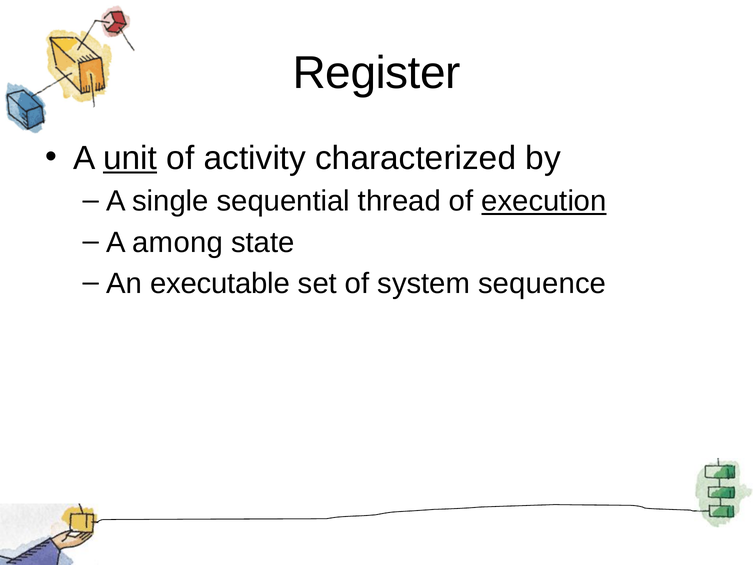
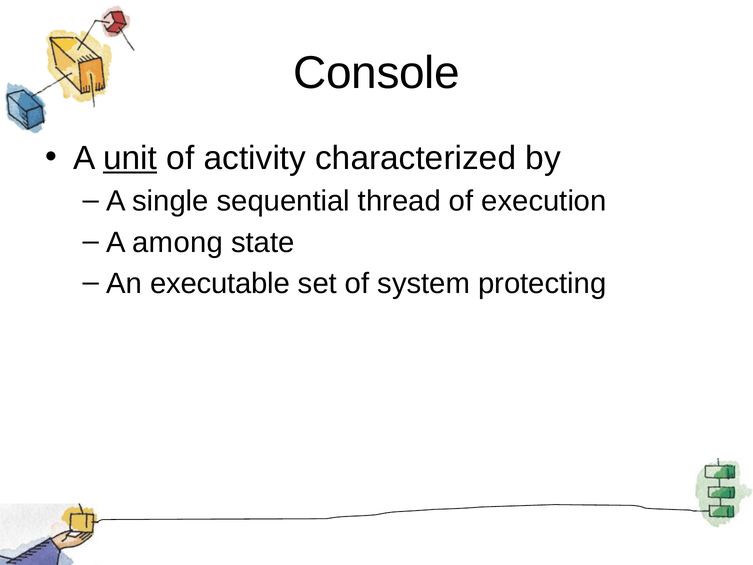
Register: Register -> Console (377, 73)
execution underline: present -> none (544, 201)
sequence: sequence -> protecting (542, 283)
